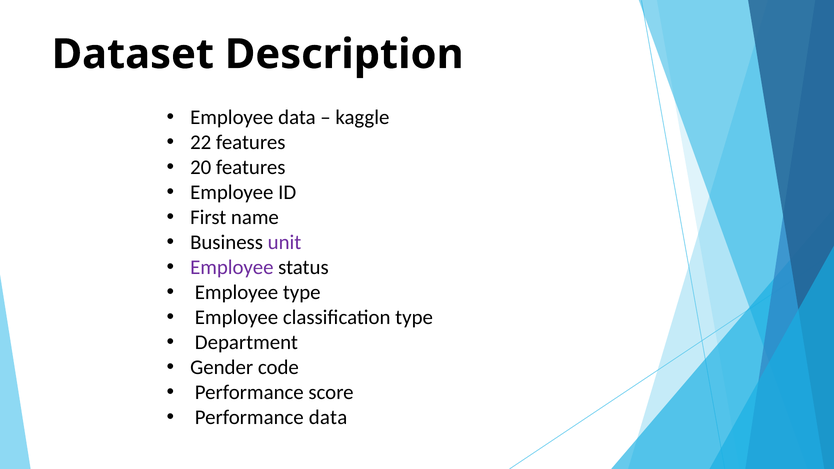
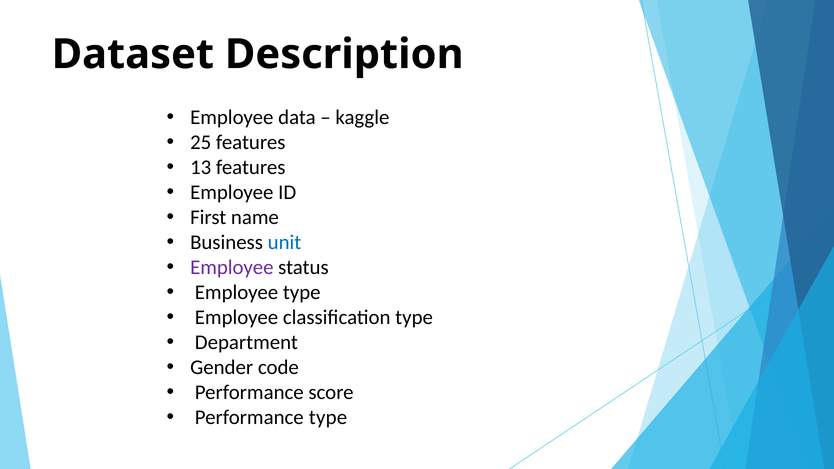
22: 22 -> 25 (201, 142)
20: 20 -> 13 (201, 167)
unit colour: purple -> blue (285, 242)
Performance data: data -> type (328, 418)
